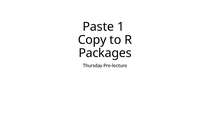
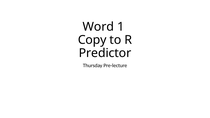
Paste: Paste -> Word (98, 27)
Packages: Packages -> Predictor (105, 53)
